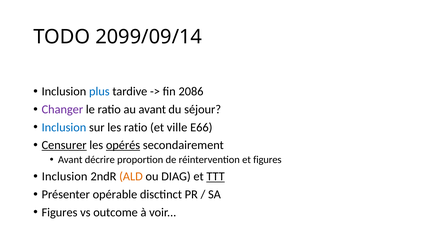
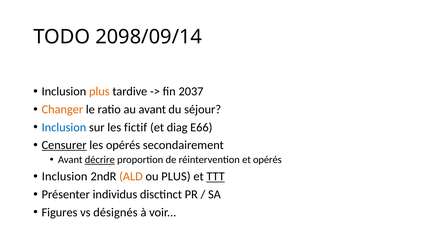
2099/09/14: 2099/09/14 -> 2098/09/14 (149, 37)
plus colour: blue -> orange (99, 92)
2086: 2086 -> 2037 (191, 92)
Changer colour: purple -> orange (62, 110)
les ratio: ratio -> fictif (136, 127)
ville: ville -> diag (177, 127)
opérés underline: present -> none (123, 145)
décrire underline: none -> present (100, 160)
et figures: figures -> opérés (267, 160)
ou DIAG: DIAG -> PLUS (176, 177)
opérable: opérable -> individus (115, 195)
outcome: outcome -> désignés (115, 213)
